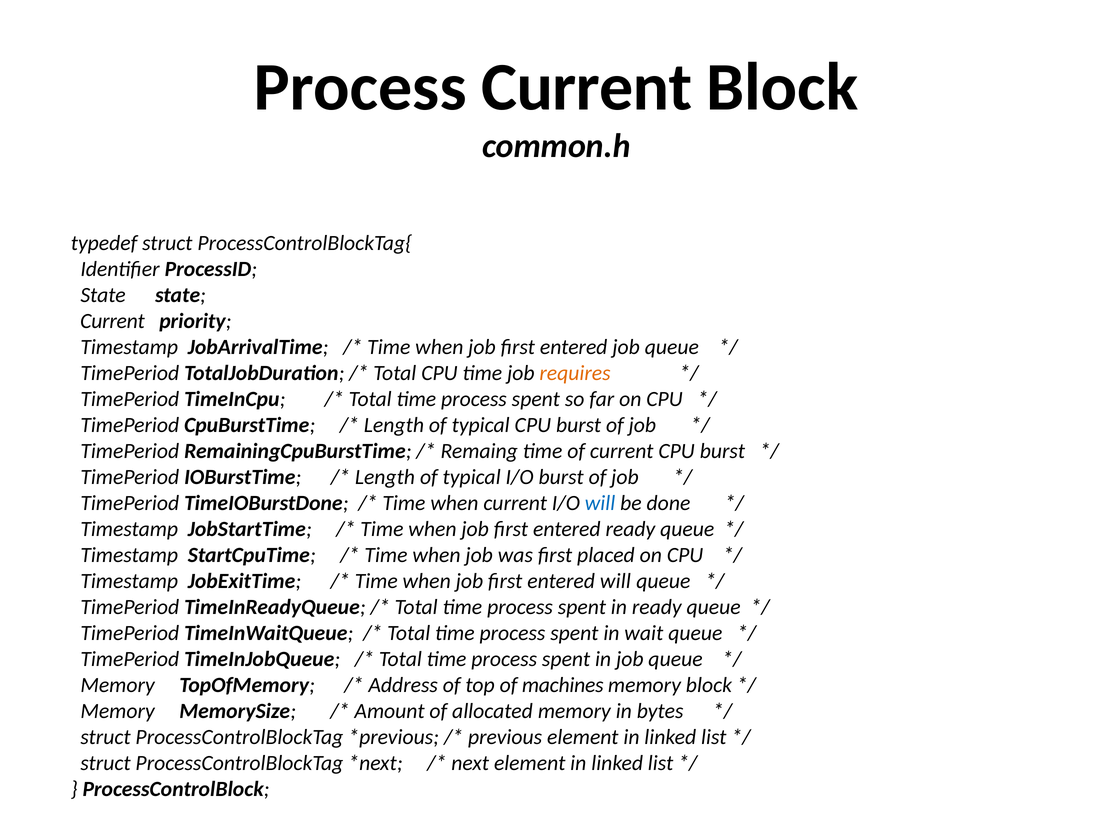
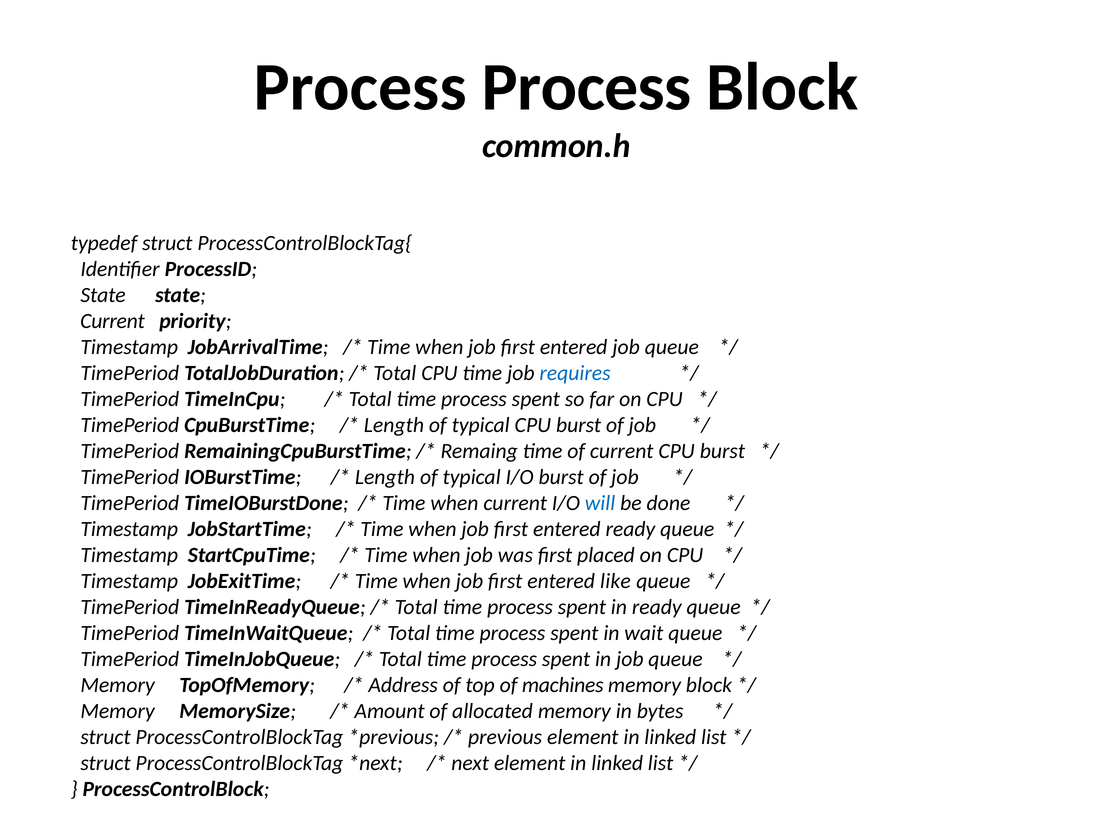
Process Current: Current -> Process (587, 87)
requires colour: orange -> blue (575, 373)
entered will: will -> like (615, 581)
